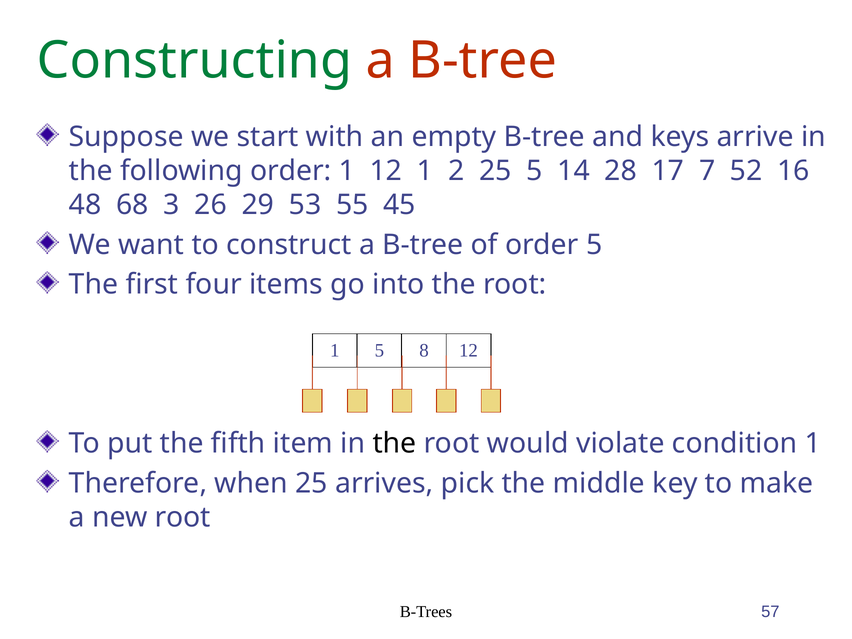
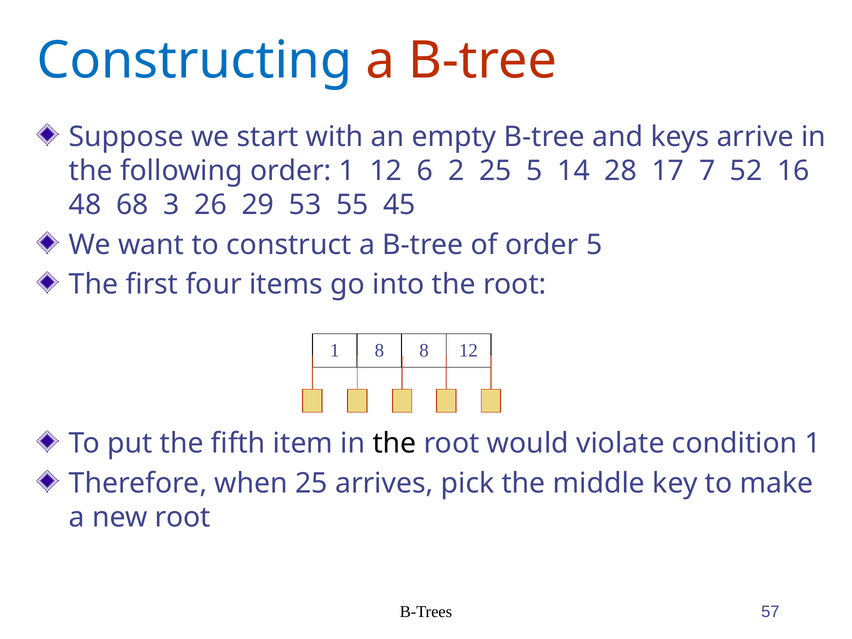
Constructing colour: green -> blue (195, 60)
12 1: 1 -> 6 (425, 171)
1 5: 5 -> 8 (379, 351)
